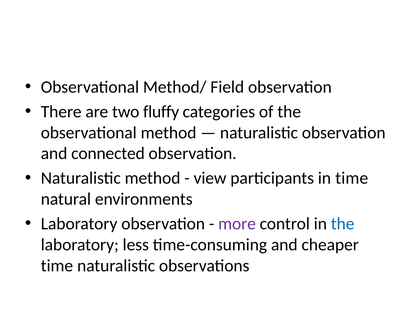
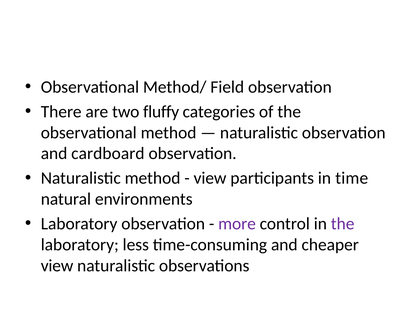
connected: connected -> cardboard (108, 153)
the colour: blue -> purple (343, 223)
time: time -> view (57, 265)
